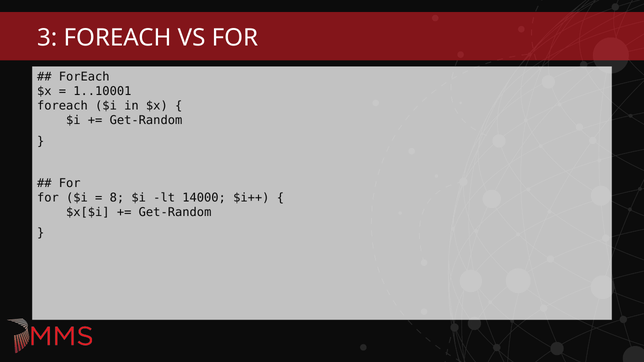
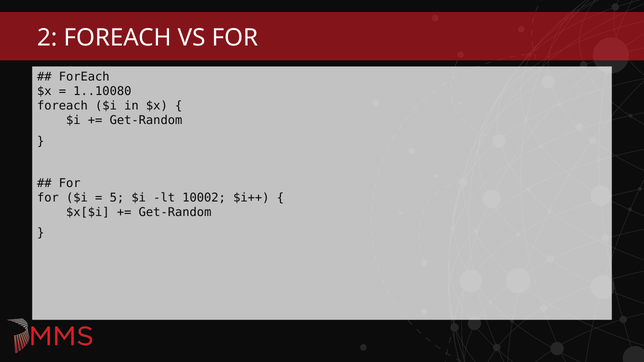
3: 3 -> 2 (47, 38)
1..10001: 1..10001 -> 1..10080 (102, 91)
8: 8 -> 5 (117, 198)
14000: 14000 -> 10002 (204, 198)
